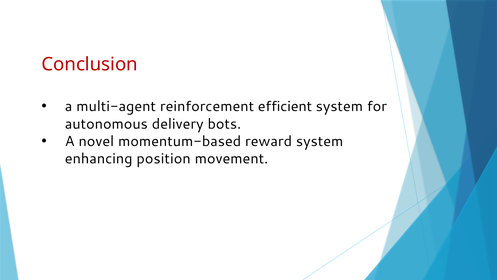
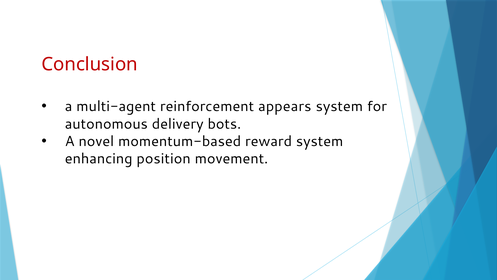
efficient: efficient -> appears (285, 106)
